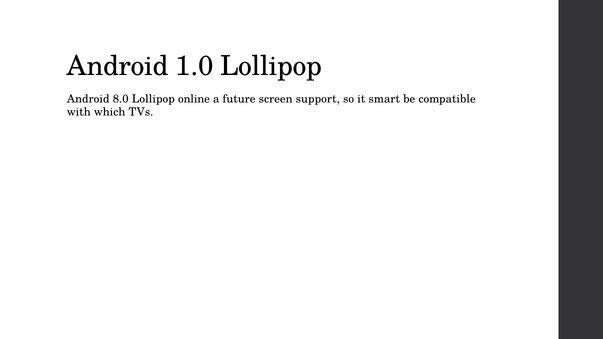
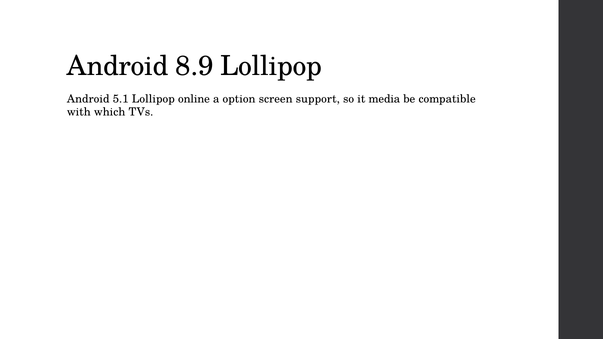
1.0: 1.0 -> 8.9 (194, 66)
8.0: 8.0 -> 5.1 (121, 99)
future: future -> option (239, 99)
smart: smart -> media (384, 99)
